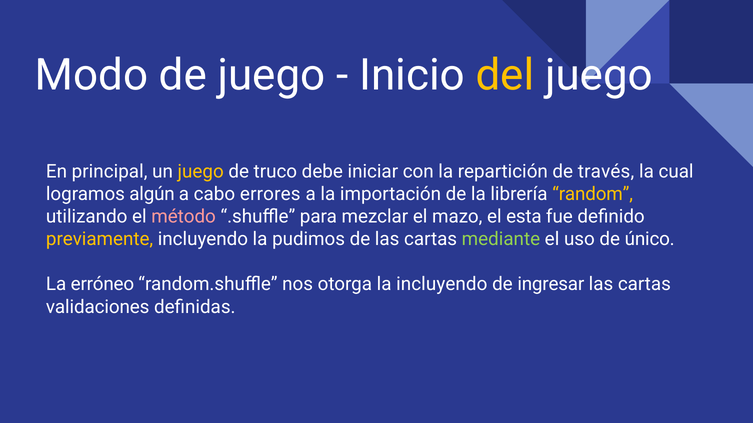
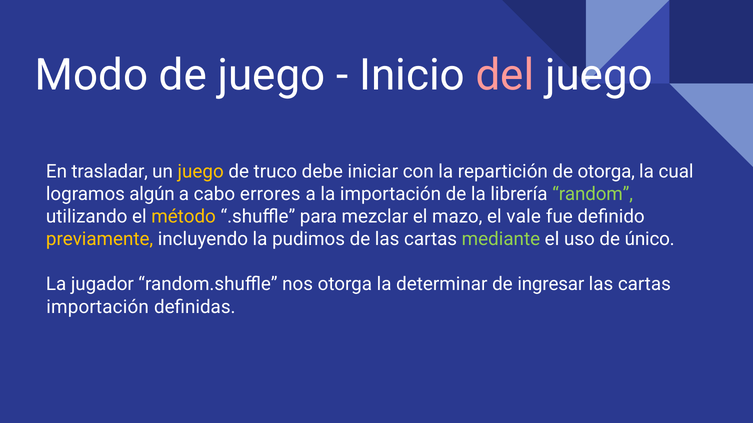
del colour: yellow -> pink (505, 75)
principal: principal -> trasladar (110, 172)
de través: través -> otorga (606, 172)
random colour: yellow -> light green (593, 194)
método colour: pink -> yellow (184, 217)
esta: esta -> vale (524, 217)
erróneo: erróneo -> jugador (102, 285)
la incluyendo: incluyendo -> determinar (442, 285)
validaciones: validaciones -> importación (98, 307)
